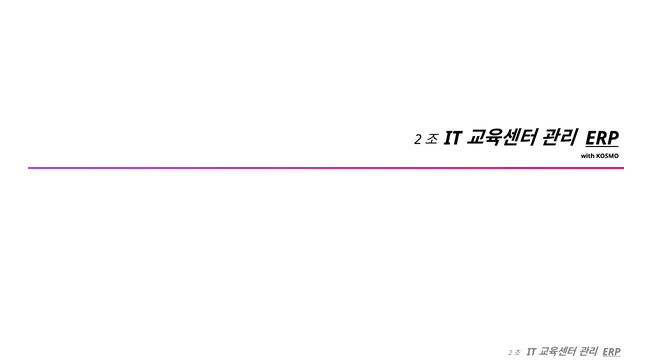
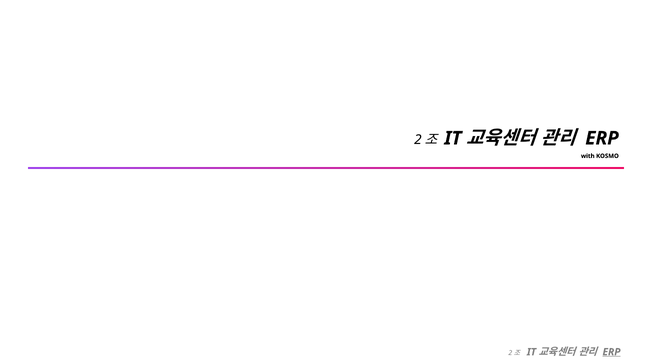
ERP underline: present -> none (602, 138)
